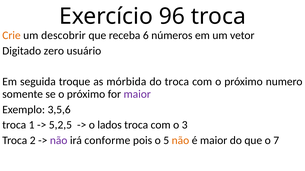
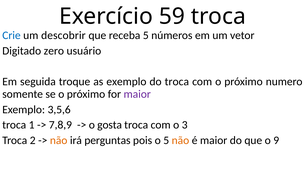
96: 96 -> 59 (172, 16)
Crie colour: orange -> blue (11, 35)
receba 6: 6 -> 5 (146, 35)
as mórbida: mórbida -> exemplo (126, 82)
5,2,5: 5,2,5 -> 7,8,9 (60, 125)
lados: lados -> gosta (110, 125)
não colour: purple -> orange (59, 141)
conforme: conforme -> perguntas (107, 141)
7: 7 -> 9 (276, 141)
